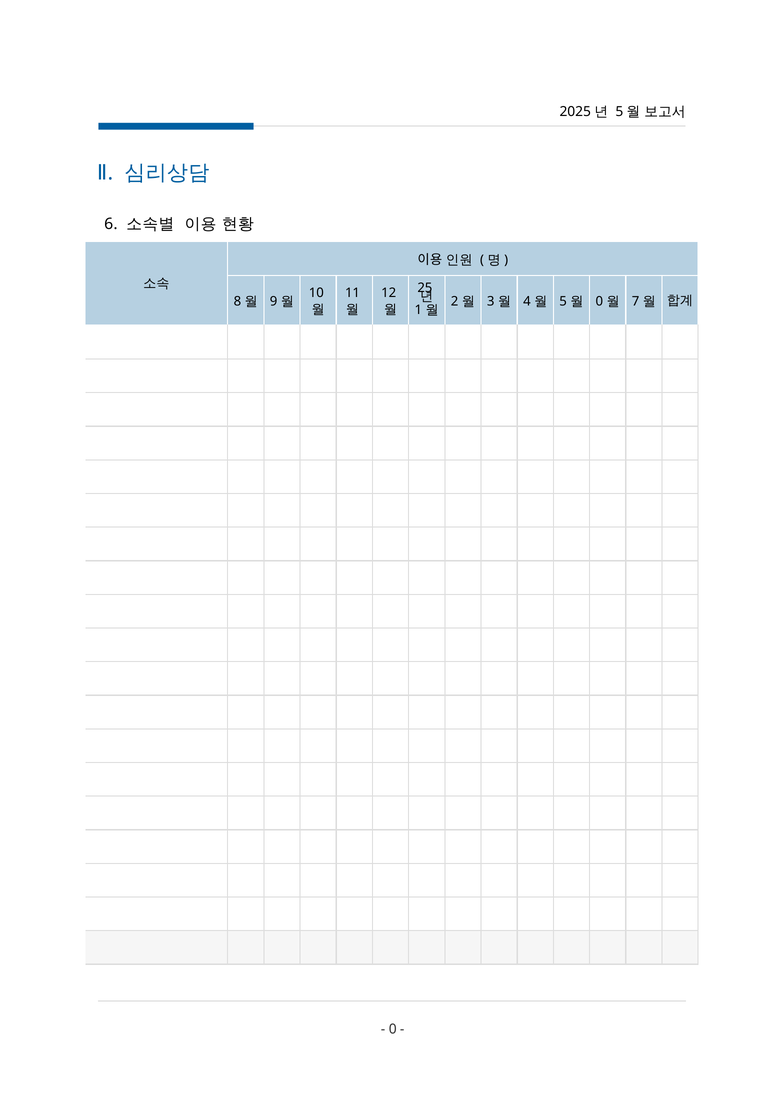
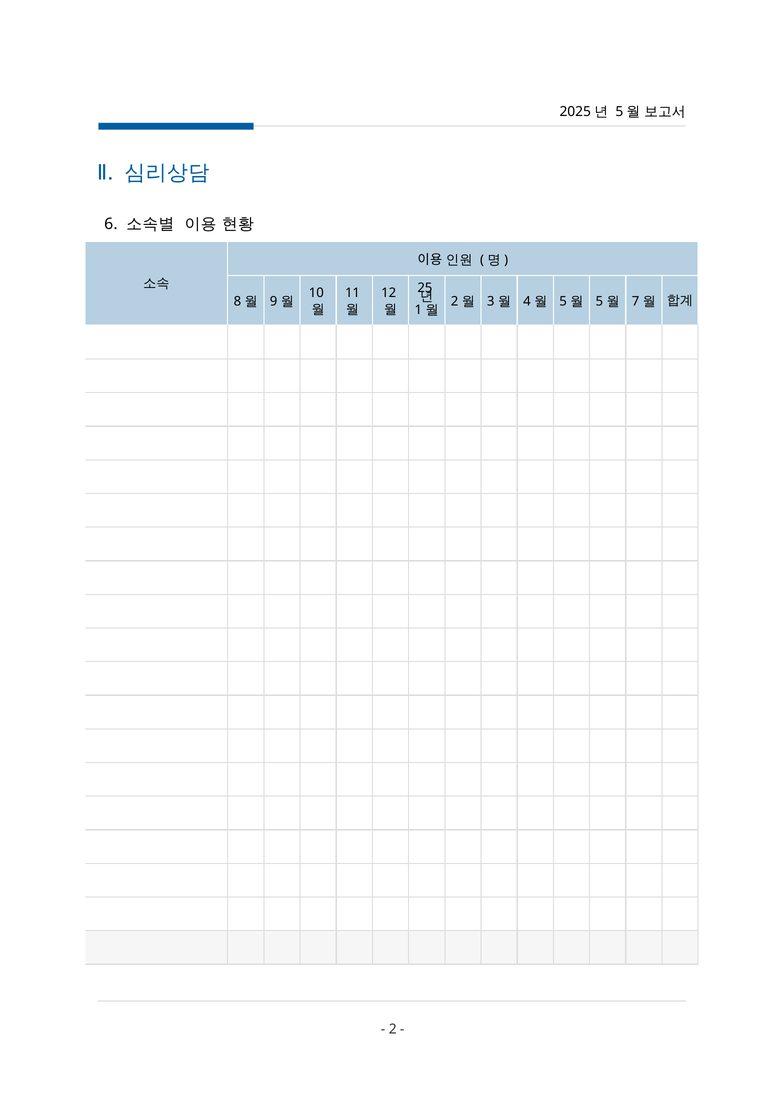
0: 0 -> 5 (599, 301)
0: 0 -> 2 (393, 1029)
